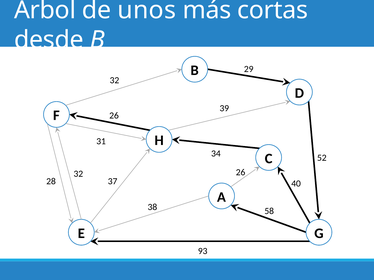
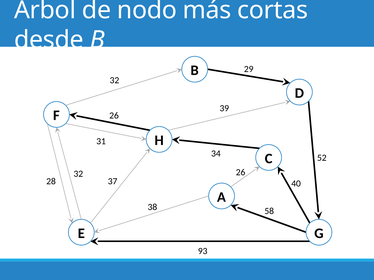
unos: unos -> nodo (147, 10)
